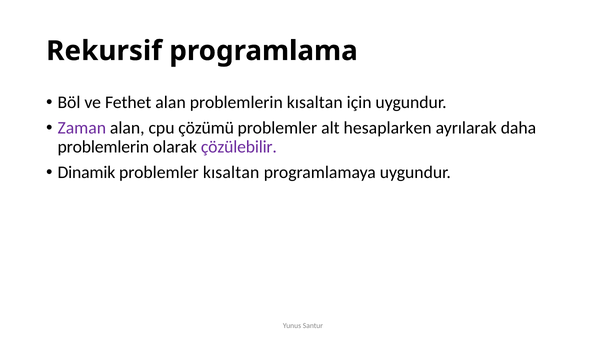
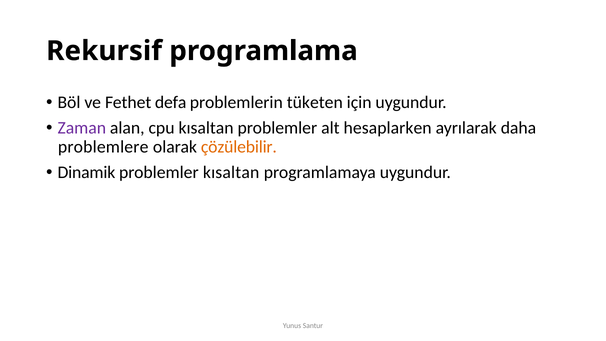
Fethet alan: alan -> defa (171, 102)
problemlerin kısaltan: kısaltan -> tüketen (315, 102)
cpu çözümü: çözümü -> kısaltan (206, 128)
problemlerin: problemlerin -> problemlere (103, 147)
çözülebilir colour: purple -> orange (239, 147)
